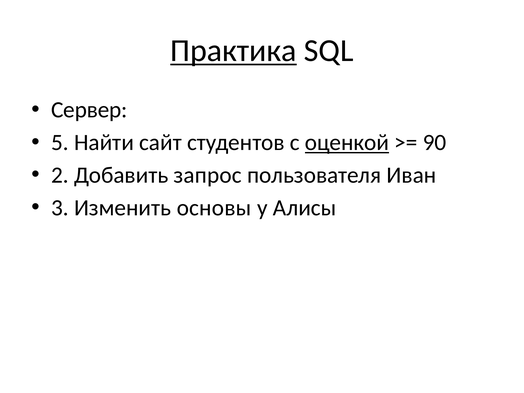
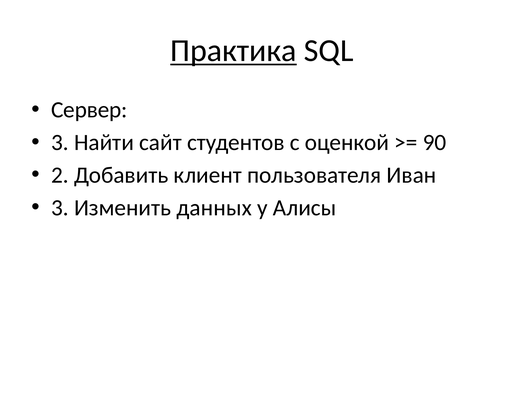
5: 5 -> 3 (60, 143)
оценкой underline: present -> none (347, 143)
запрос: запрос -> клиент (208, 175)
основы: основы -> данных (214, 208)
